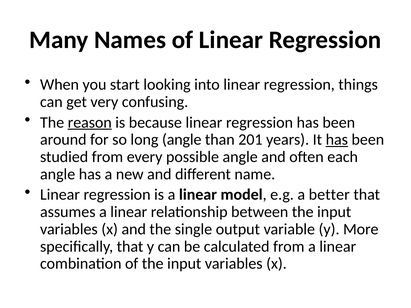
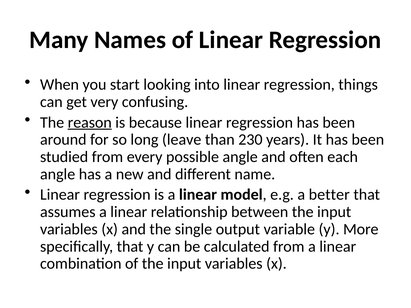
long angle: angle -> leave (182, 140)
201: 201 -> 230 (250, 140)
has underline: present -> none (337, 140)
